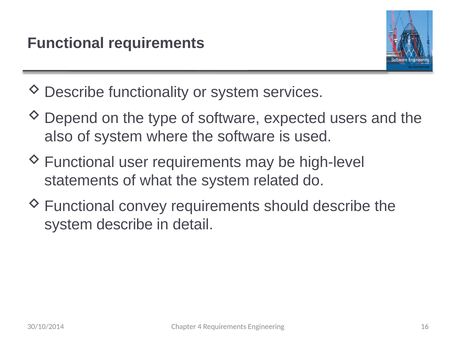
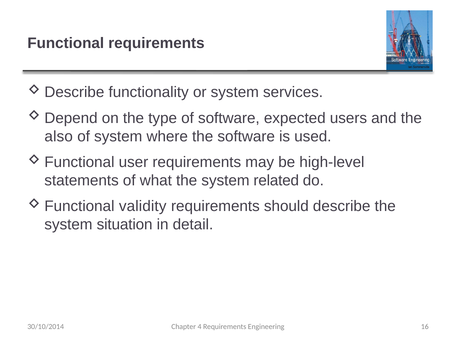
convey: convey -> validity (143, 206)
system describe: describe -> situation (125, 225)
